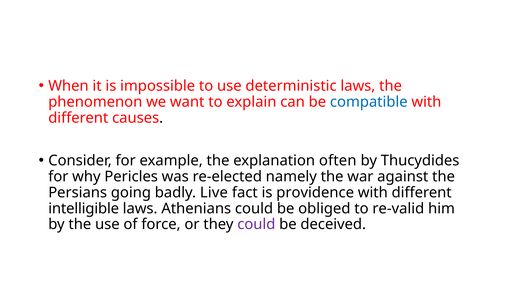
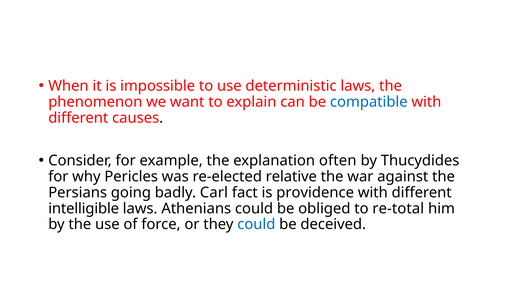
namely: namely -> relative (291, 176)
Live: Live -> Carl (214, 192)
re-valid: re-valid -> re-total (398, 208)
could colour: purple -> blue (256, 224)
